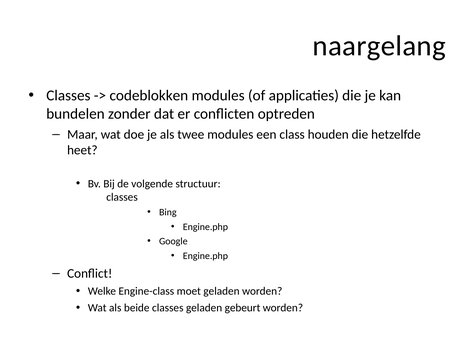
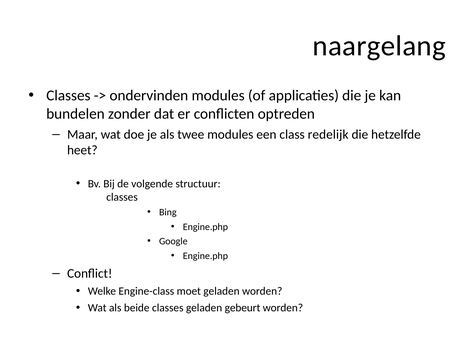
codeblokken: codeblokken -> ondervinden (149, 96)
houden: houden -> redelijk (328, 134)
